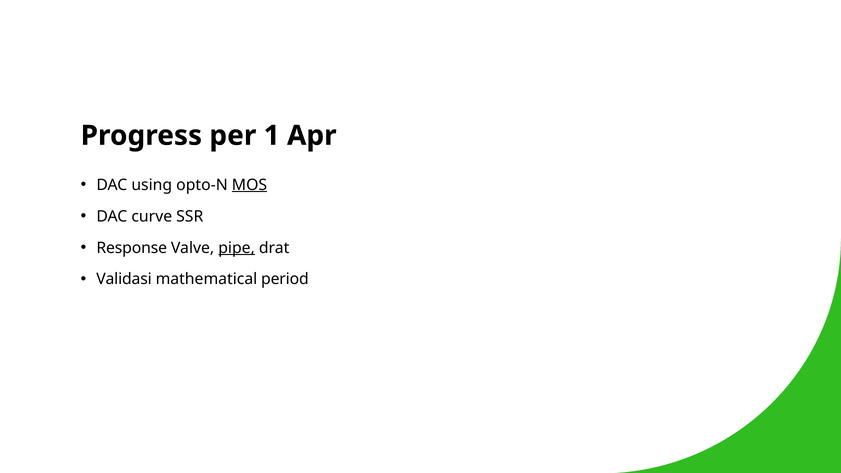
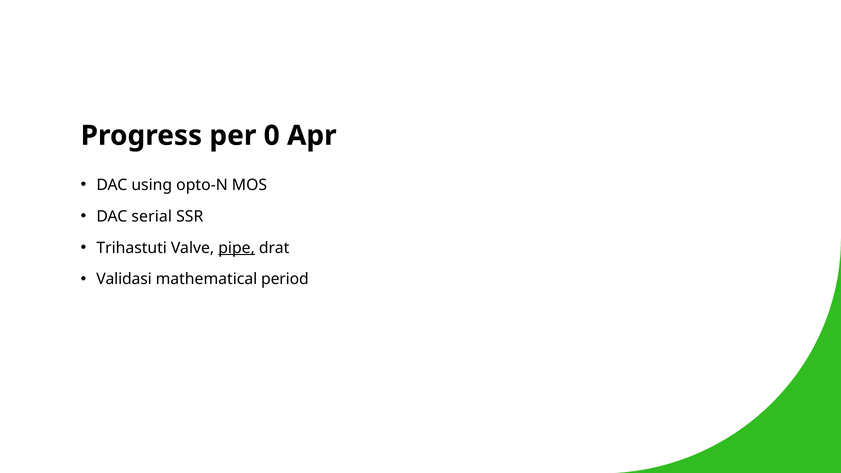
1: 1 -> 0 (272, 136)
MOS underline: present -> none (249, 185)
curve: curve -> serial (152, 216)
Response: Response -> Trihastuti (132, 248)
